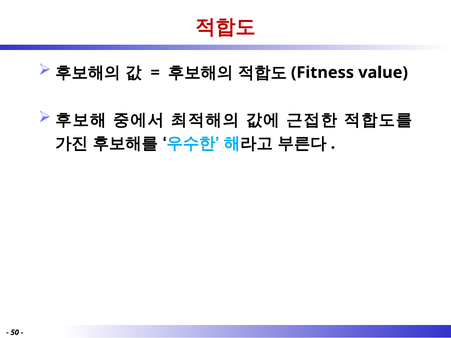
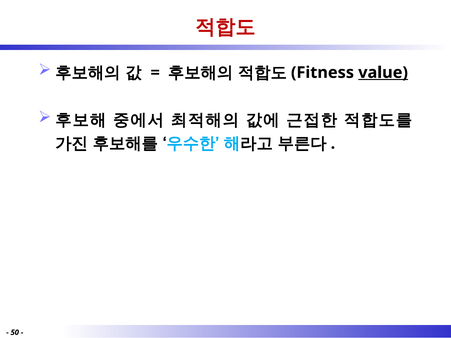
value underline: none -> present (383, 73)
